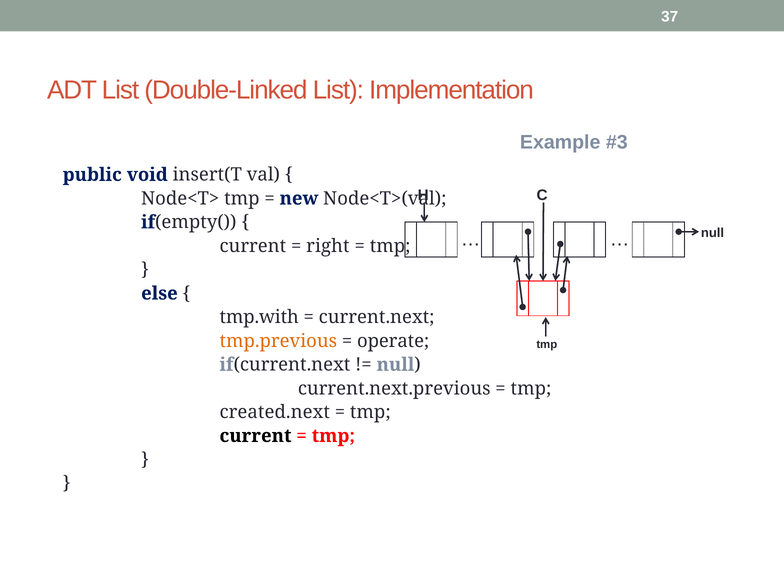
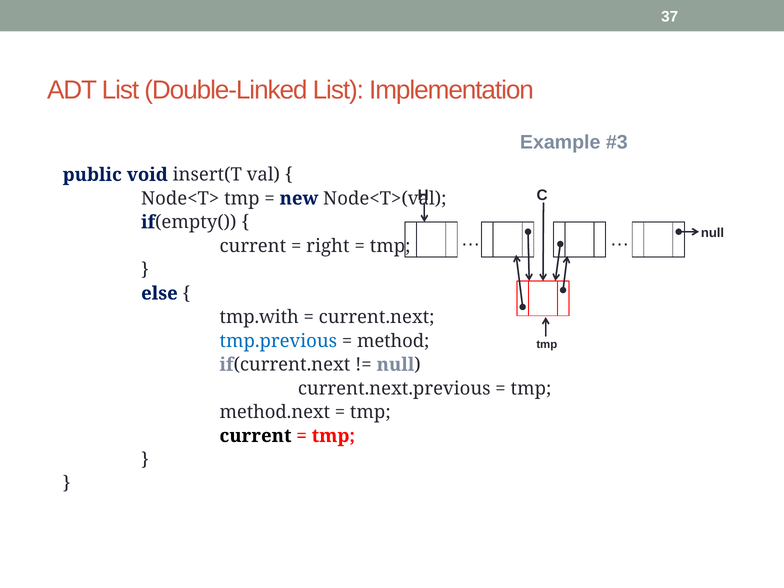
tmp.previous colour: orange -> blue (278, 341)
operate: operate -> method (393, 341)
created.next: created.next -> method.next (275, 412)
